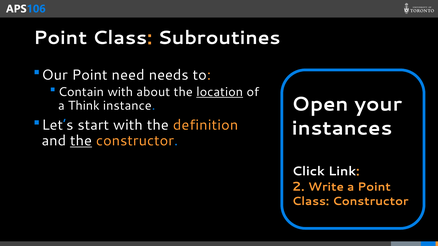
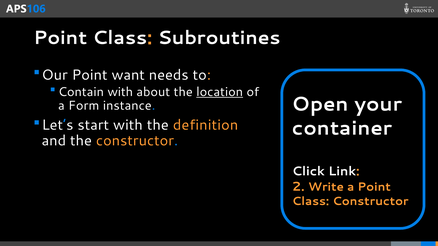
need: need -> want (128, 75)
Think: Think -> Form (84, 106)
instances: instances -> container (342, 128)
the underline: present -> none (81, 141)
